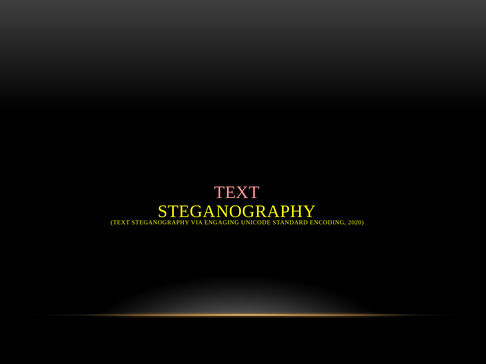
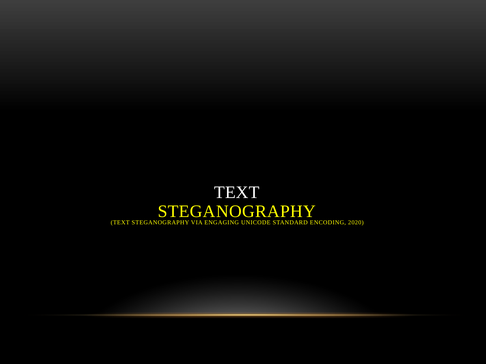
TEXT colour: pink -> white (237, 193)
